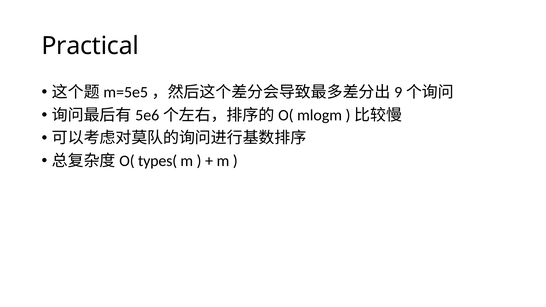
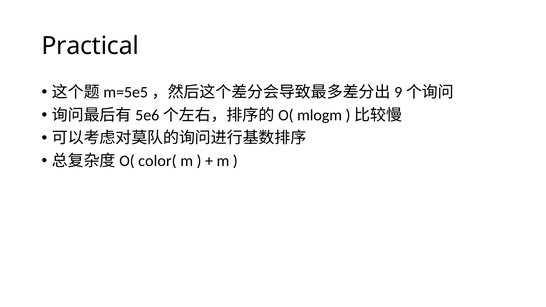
types(: types( -> color( (157, 161)
